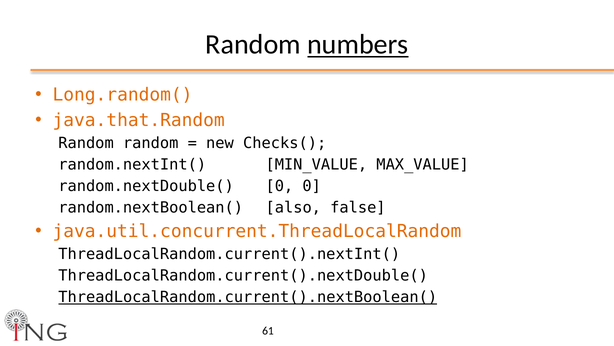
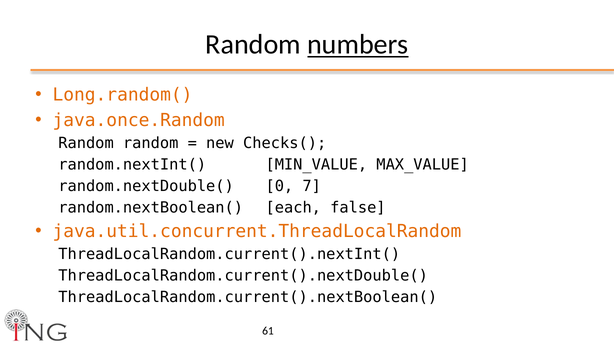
java.that.Random: java.that.Random -> java.once.Random (139, 120)
0 0: 0 -> 7 (312, 186)
also: also -> each (293, 207)
ThreadLocalRandom.current().nextBoolean( underline: present -> none (248, 297)
